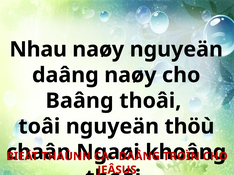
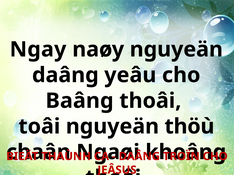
Nhau: Nhau -> Ngay (38, 50)
daâng naøy: naøy -> yeâu (130, 75)
